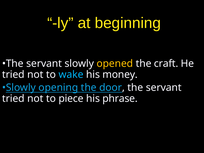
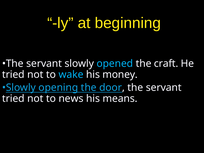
opened colour: yellow -> light blue (115, 63)
piece: piece -> news (71, 99)
phrase: phrase -> means (120, 99)
